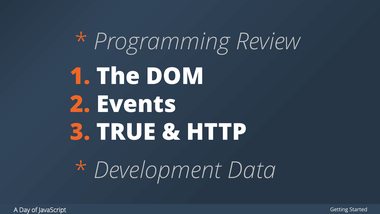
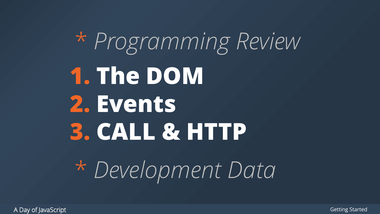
TRUE: TRUE -> CALL (126, 132)
